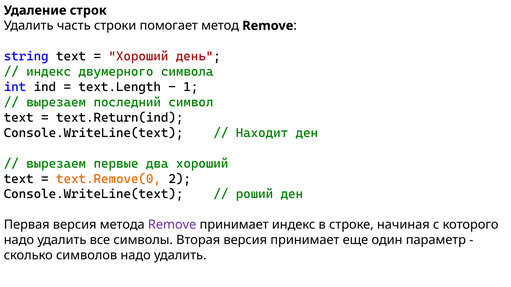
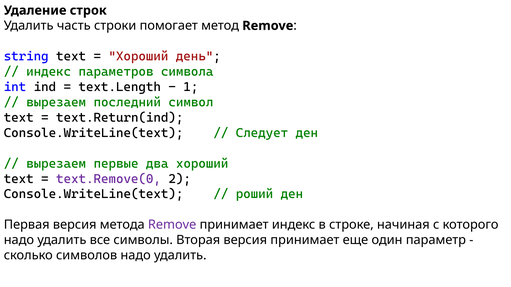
двумерного: двумерного -> параметров (116, 72)
Находит: Находит -> Следует (262, 133)
text.Remove(0 colour: orange -> purple (109, 179)
